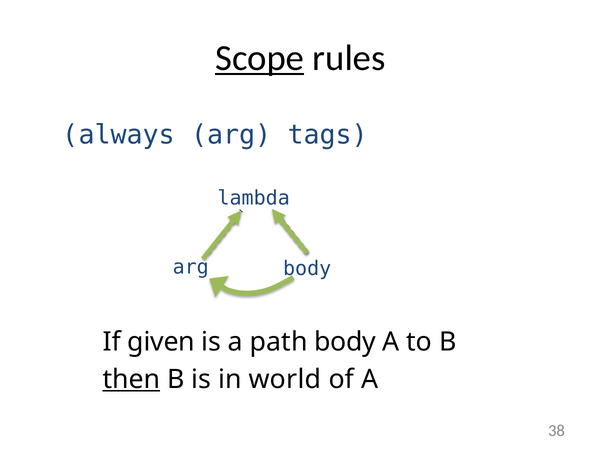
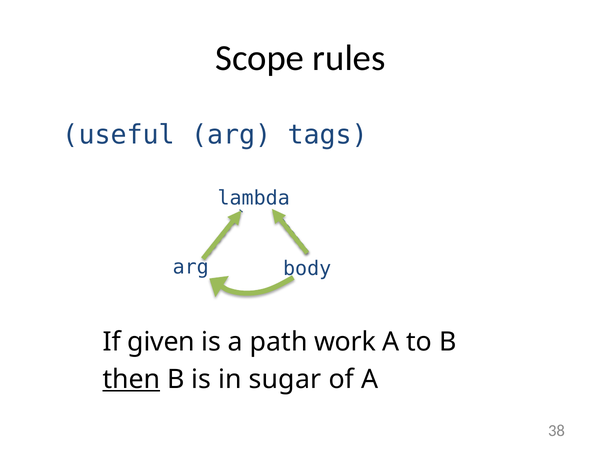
Scope underline: present -> none (260, 58)
always: always -> useful (119, 135)
path body: body -> work (345, 342)
world: world -> sugar (285, 379)
